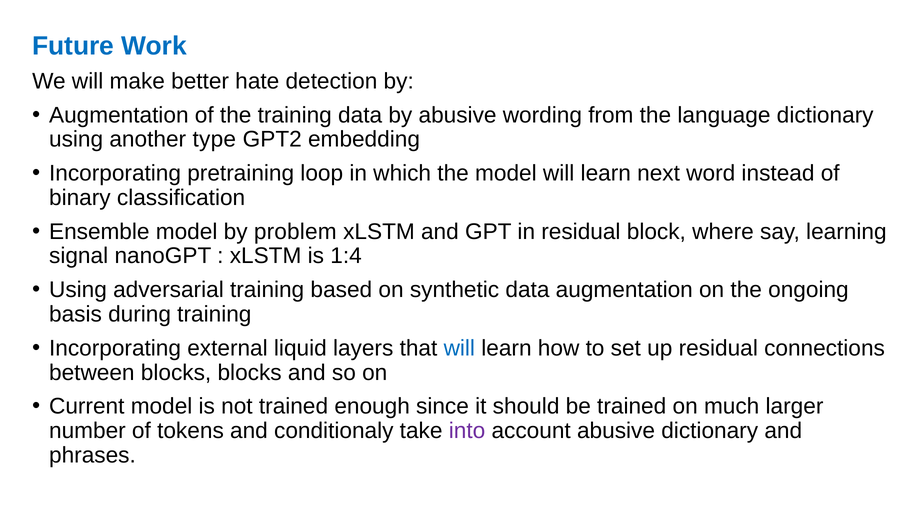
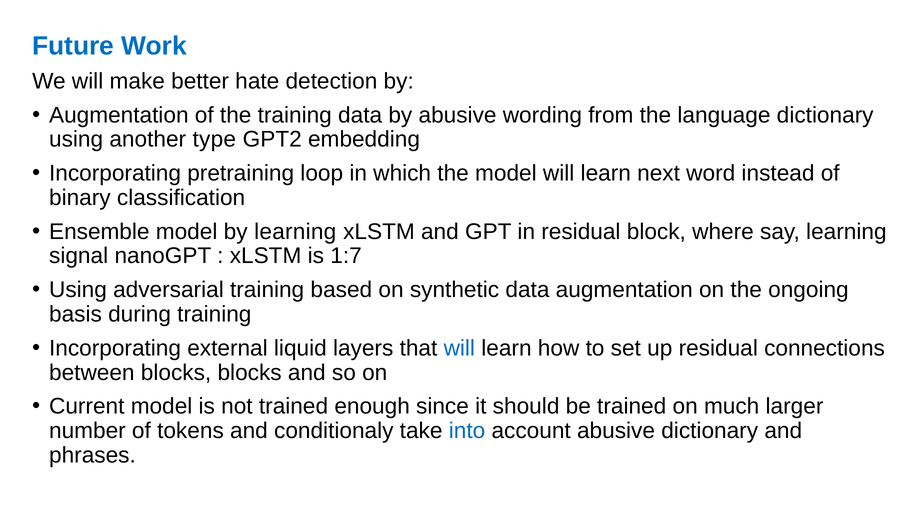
by problem: problem -> learning (295, 232)
1:4: 1:4 -> 1:7 (346, 256)
into colour: purple -> blue (467, 431)
